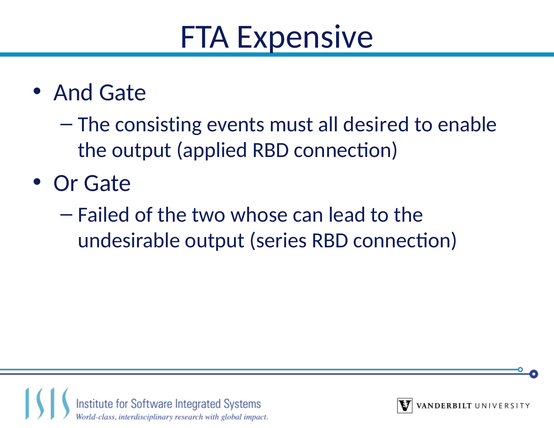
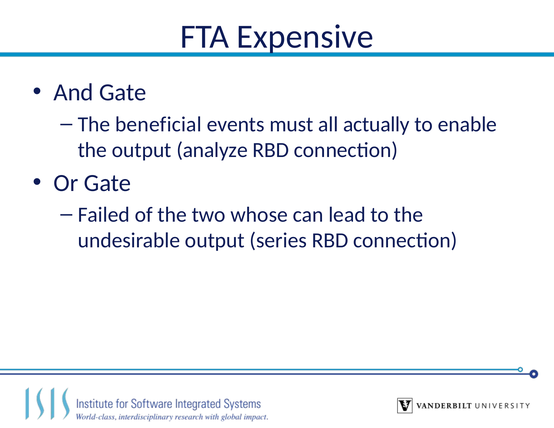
consisting: consisting -> beneficial (158, 124)
desired: desired -> actually (376, 124)
applied: applied -> analyze (212, 150)
